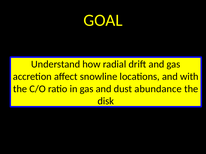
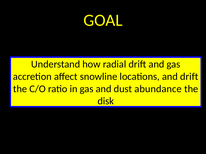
and with: with -> drift (189, 77)
